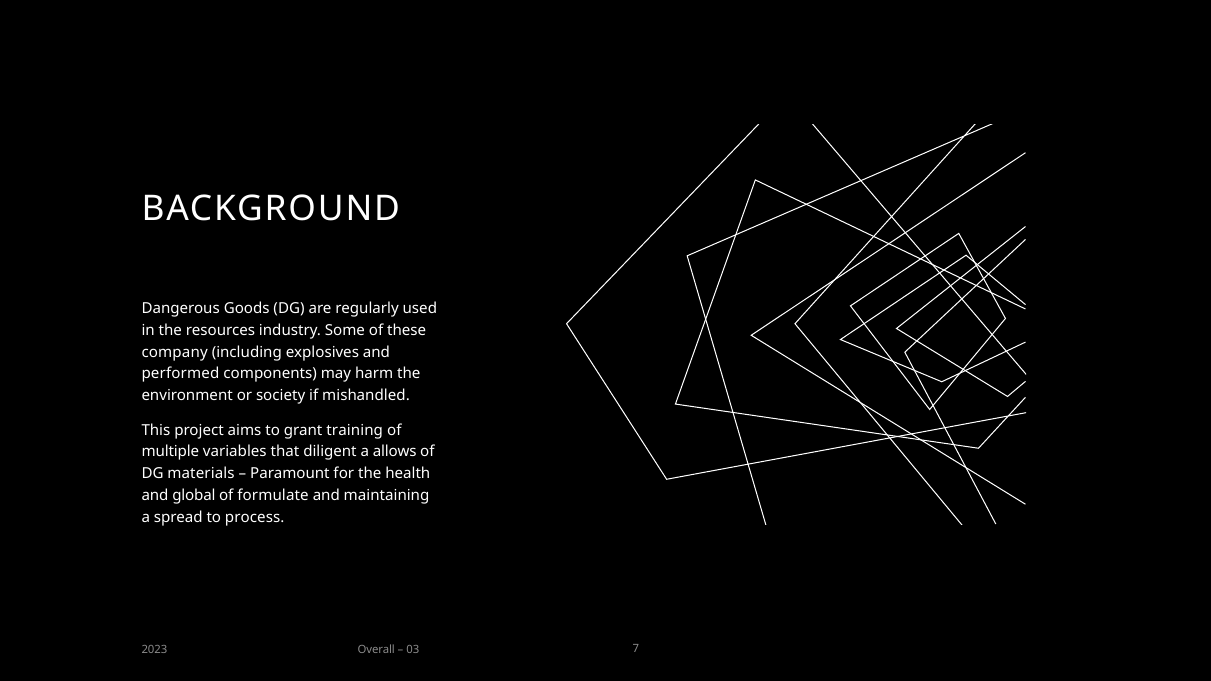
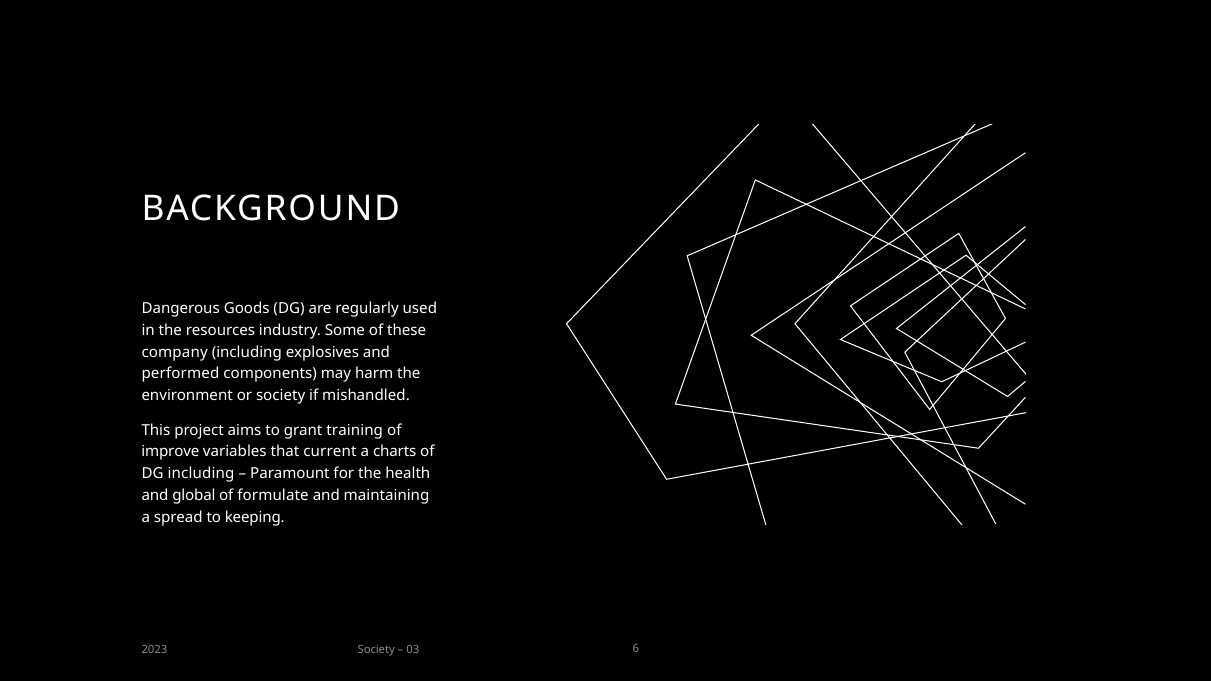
multiple: multiple -> improve (170, 452)
diligent: diligent -> current (330, 452)
allows: allows -> charts (395, 452)
DG materials: materials -> including (201, 474)
process: process -> keeping (255, 517)
2023 Overall: Overall -> Society (376, 650)
7: 7 -> 6 (636, 649)
